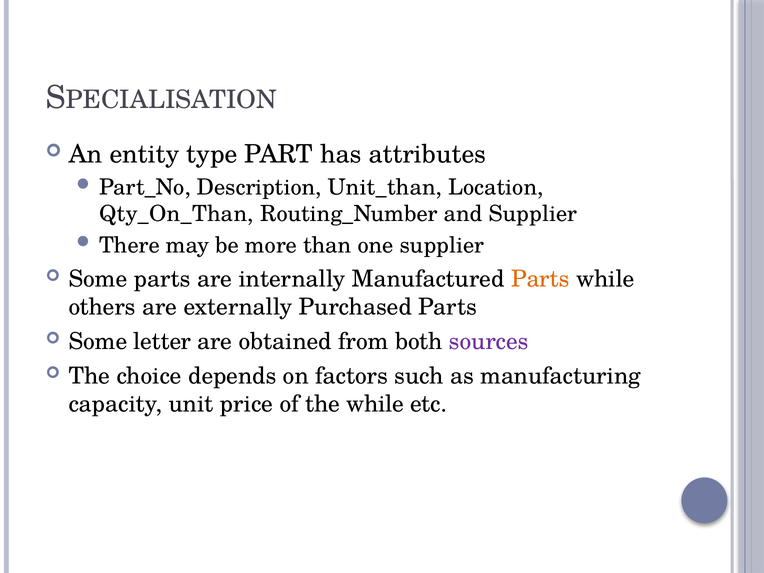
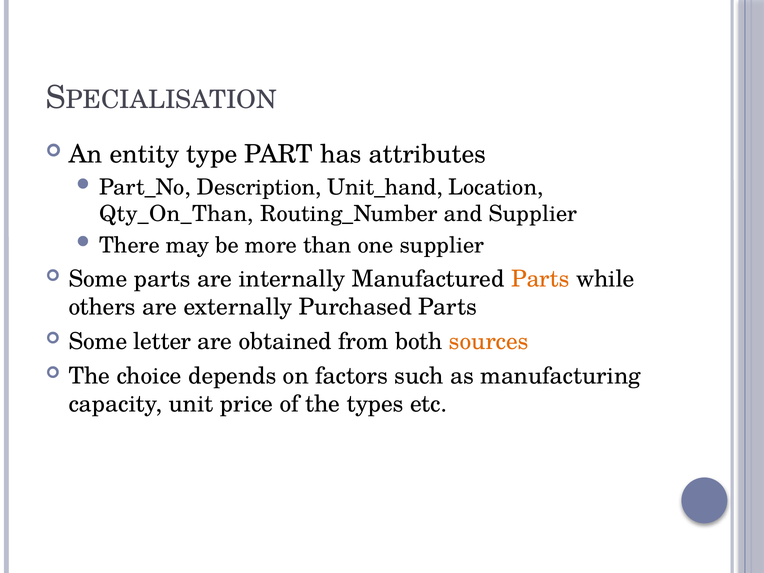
Unit_than: Unit_than -> Unit_hand (385, 187)
sources colour: purple -> orange (489, 342)
the while: while -> types (375, 404)
